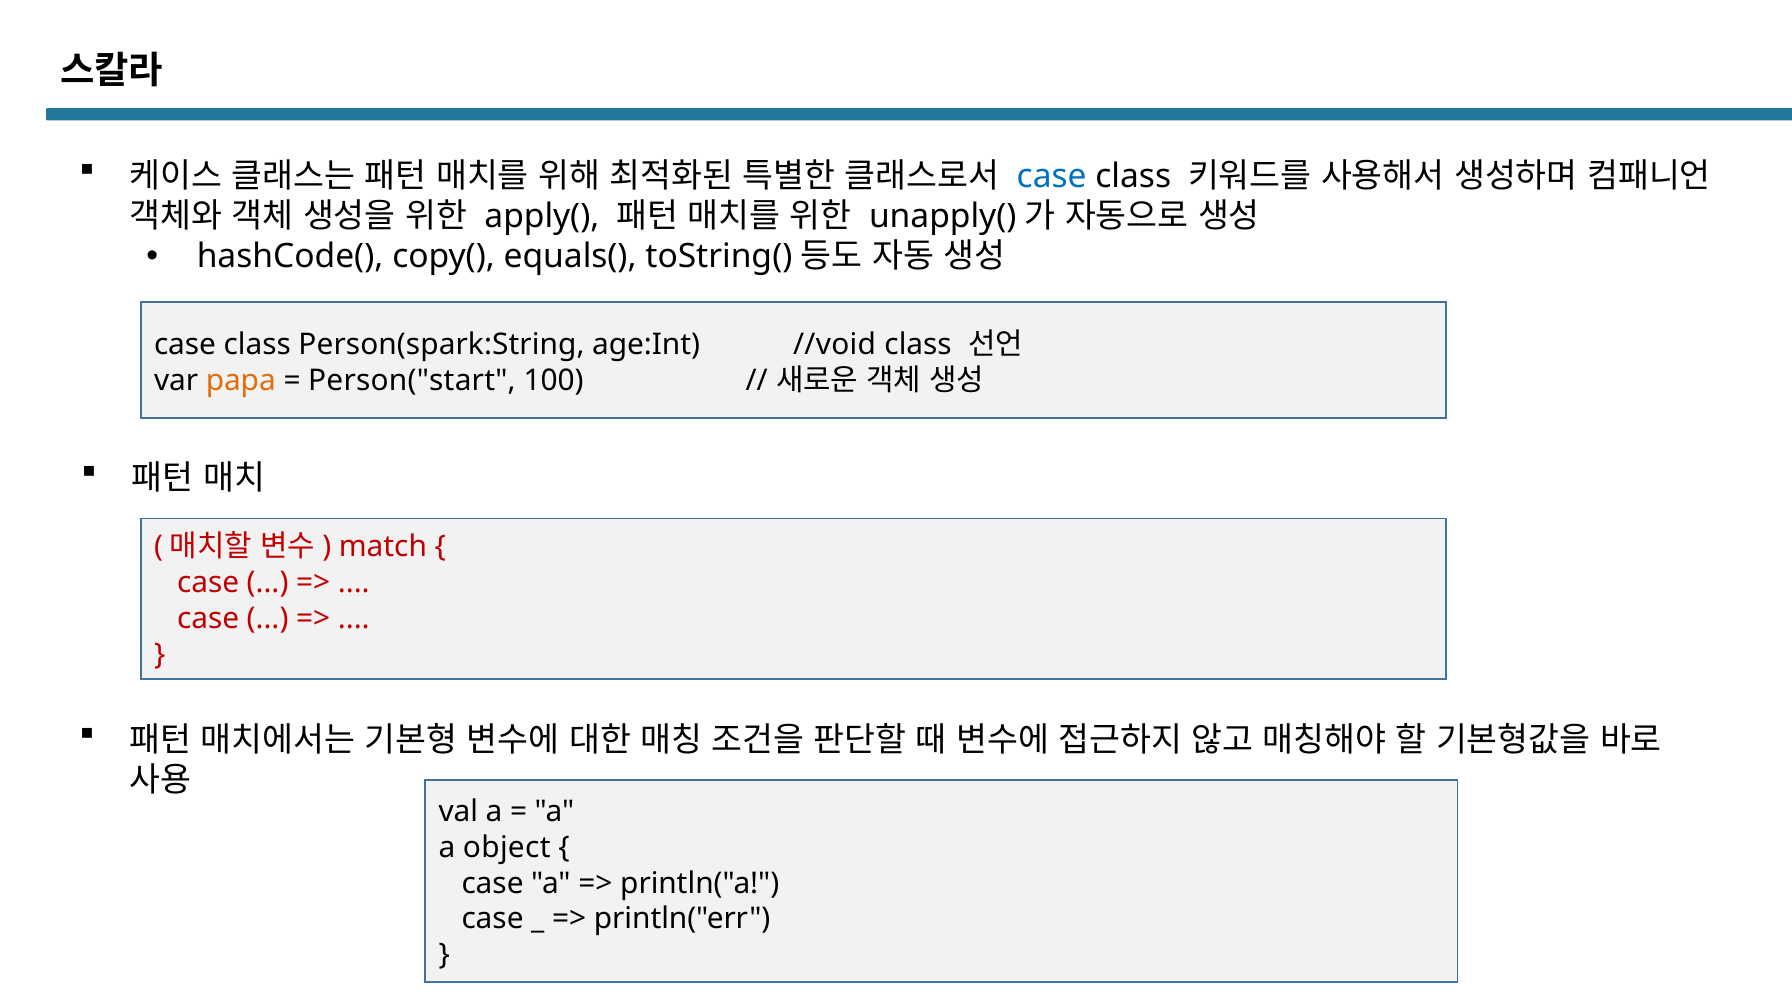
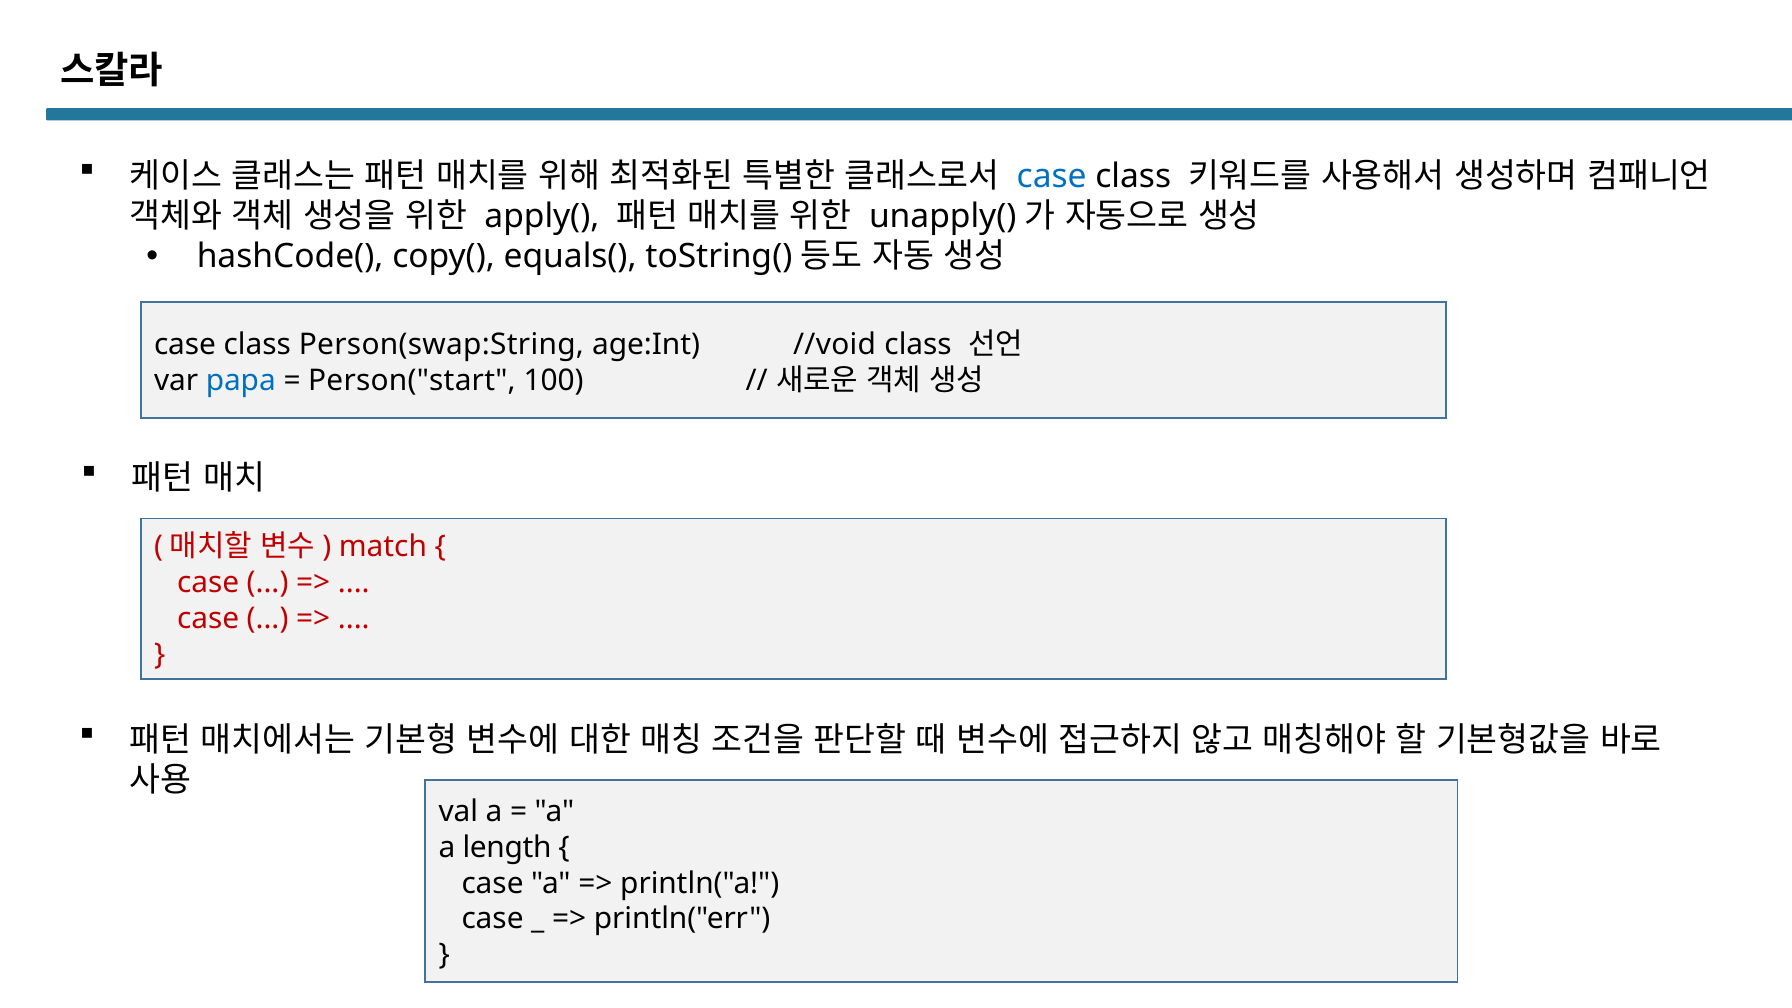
Person(spark:String: Person(spark:String -> Person(swap:String (441, 344)
papa colour: orange -> blue (241, 380)
object: object -> length (507, 847)
